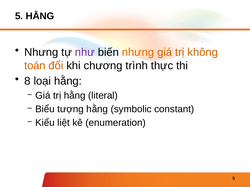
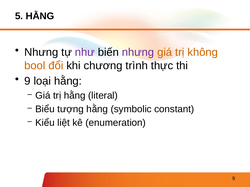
nhưng colour: orange -> purple (138, 52)
toán: toán -> bool (35, 66)
8: 8 -> 9 (27, 81)
